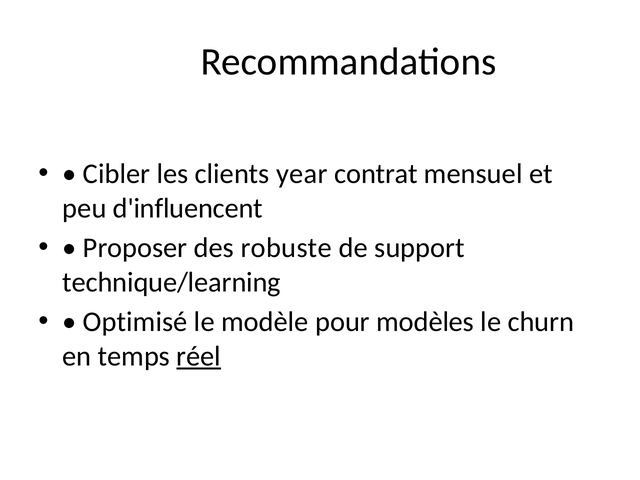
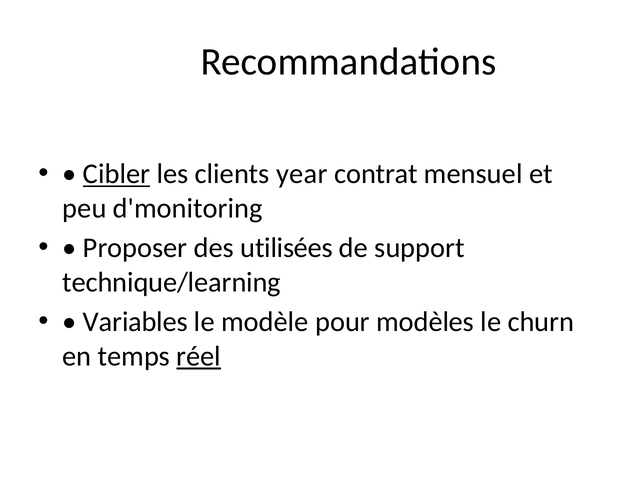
Cibler underline: none -> present (117, 174)
d'influencent: d'influencent -> d'monitoring (188, 208)
robuste: robuste -> utilisées (287, 248)
Optimisé: Optimisé -> Variables (135, 322)
